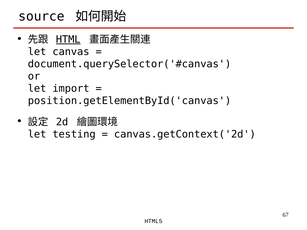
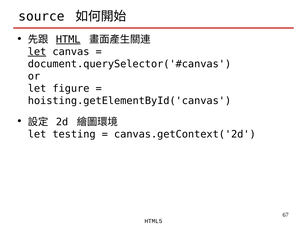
let underline: none -> present (37, 52)
import: import -> figure (71, 89)
position.getElementById('canvas: position.getElementById('canvas -> hoisting.getElementById('canvas (129, 101)
